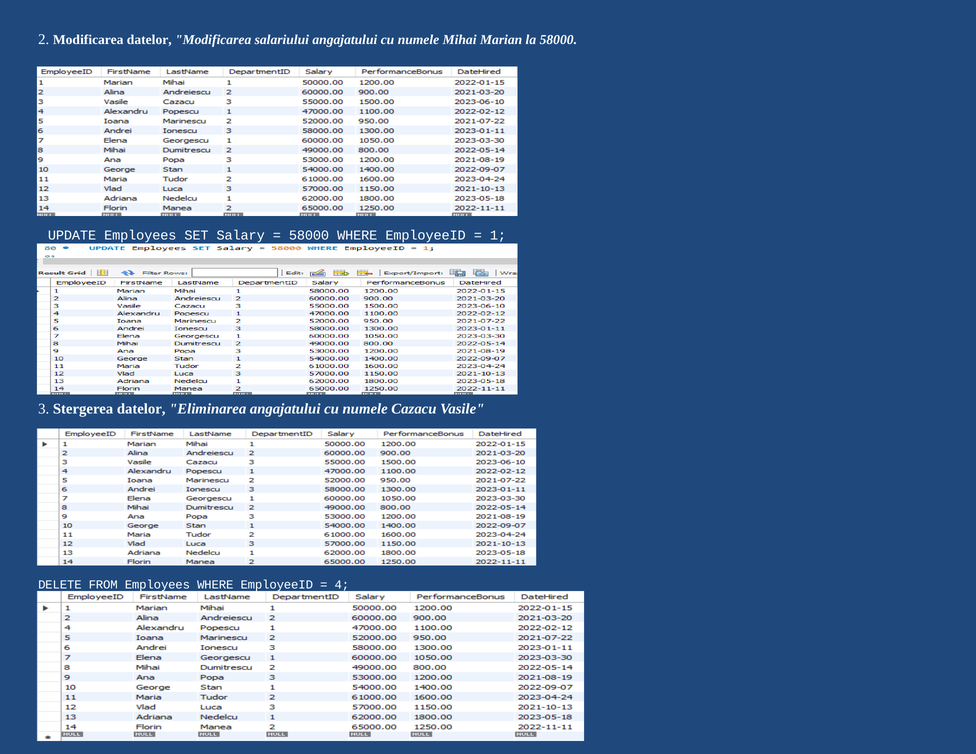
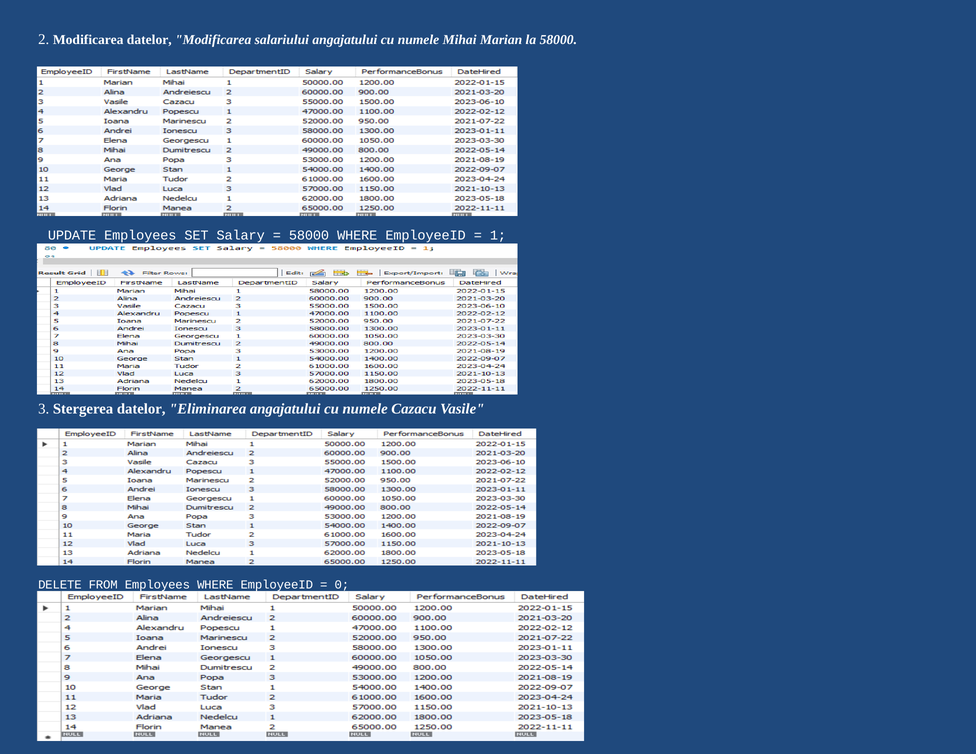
4: 4 -> 0 (342, 585)
